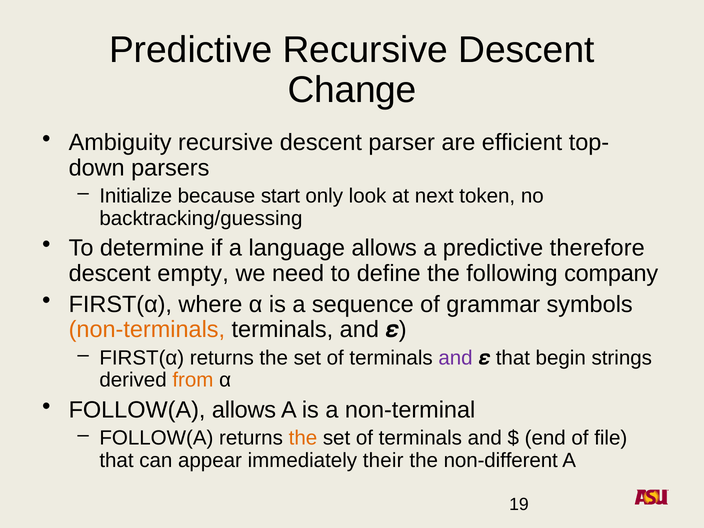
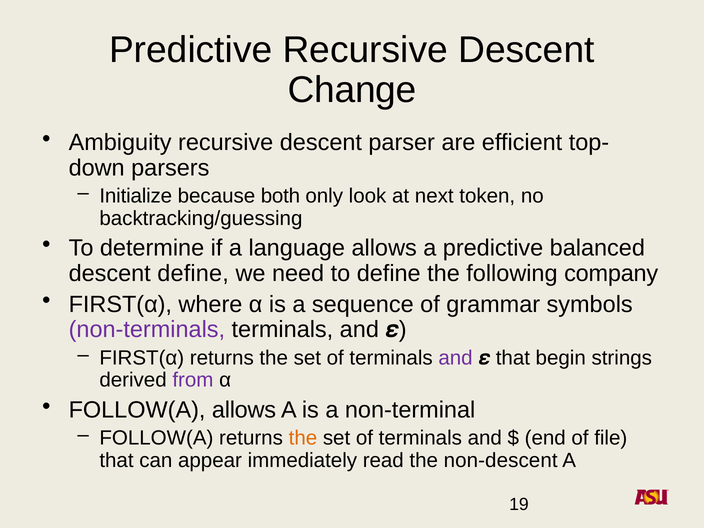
start: start -> both (280, 196)
therefore: therefore -> balanced (597, 248)
descent empty: empty -> define (193, 273)
non-terminals colour: orange -> purple (147, 330)
from colour: orange -> purple (193, 380)
their: their -> read (383, 460)
non-different: non-different -> non-descent (501, 460)
